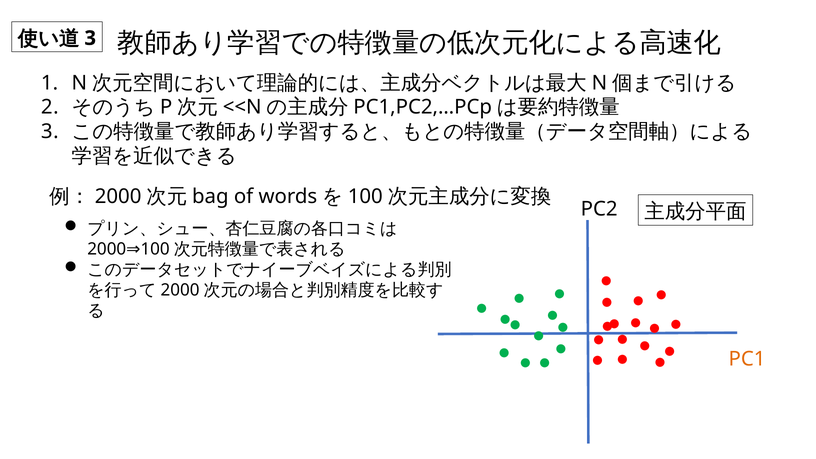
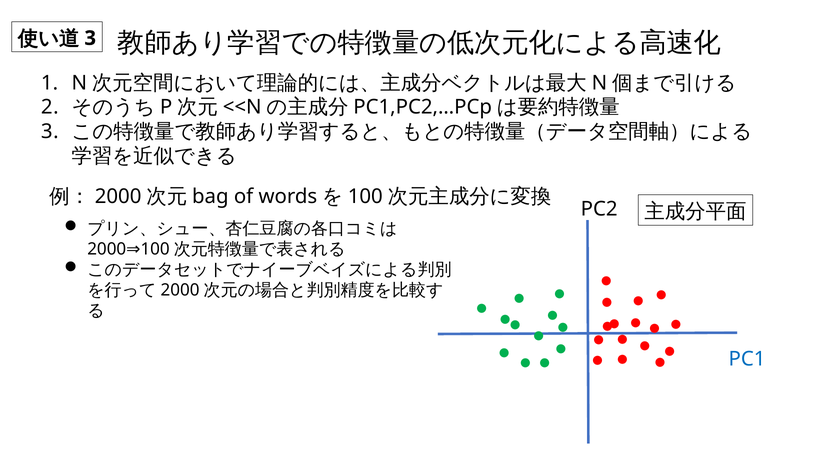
PC1 colour: orange -> blue (747, 359)
